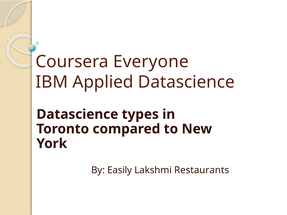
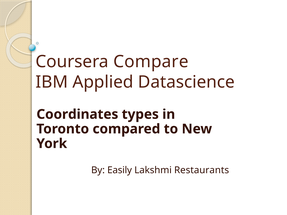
Everyone: Everyone -> Compare (151, 62)
Datascience: Datascience -> Coordinates (77, 114)
